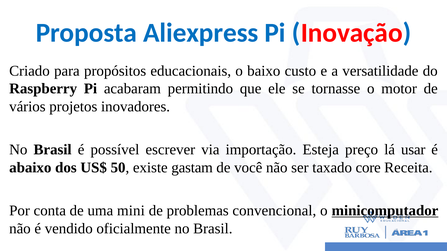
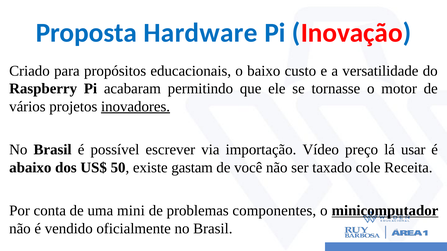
Aliexpress: Aliexpress -> Hardware (201, 33)
inovadores underline: none -> present (136, 107)
Esteja: Esteja -> Vídeo (321, 150)
core: core -> cole (368, 168)
convencional: convencional -> componentes (274, 211)
